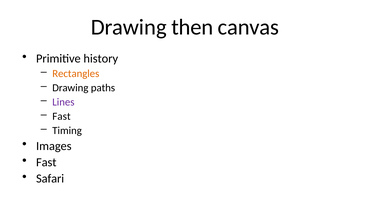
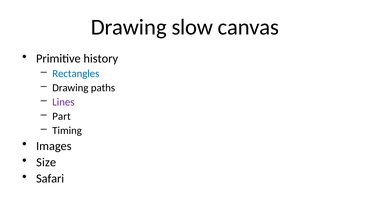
then: then -> slow (192, 27)
Rectangles colour: orange -> blue (76, 74)
Fast: Fast -> Part (62, 116)
Fast: Fast -> Size (46, 162)
